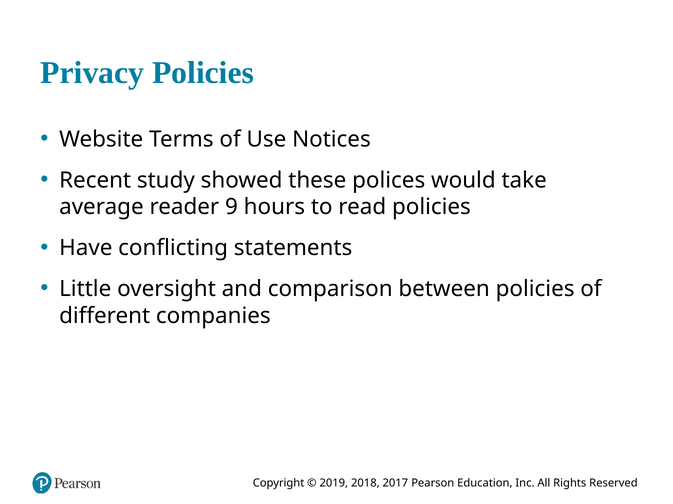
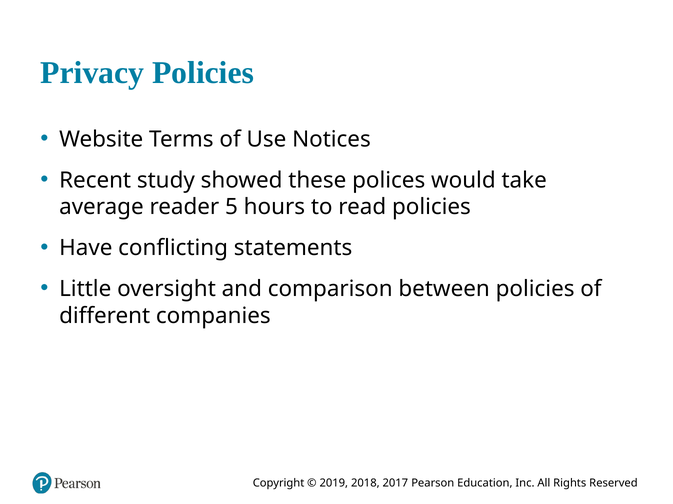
9: 9 -> 5 (232, 207)
